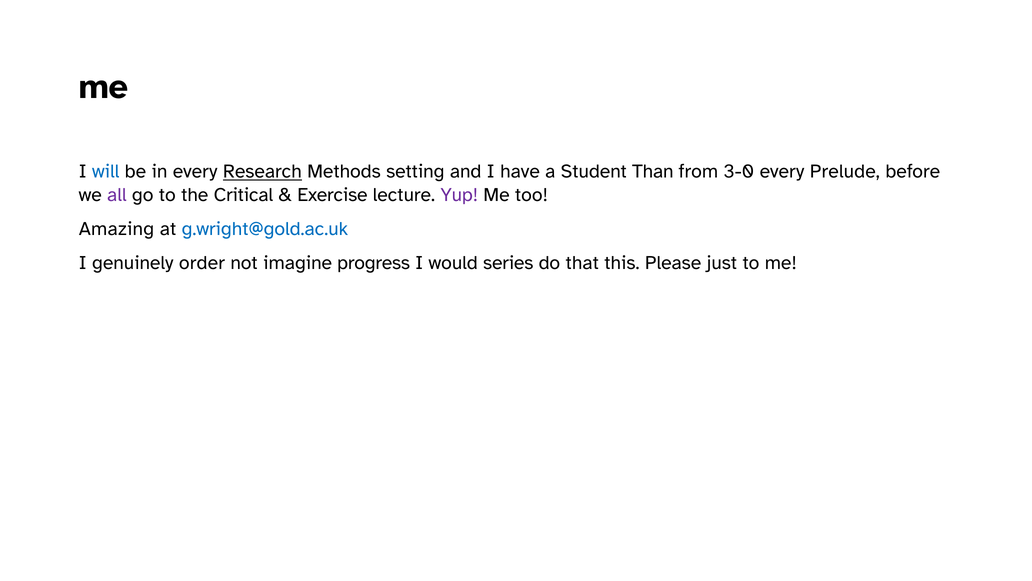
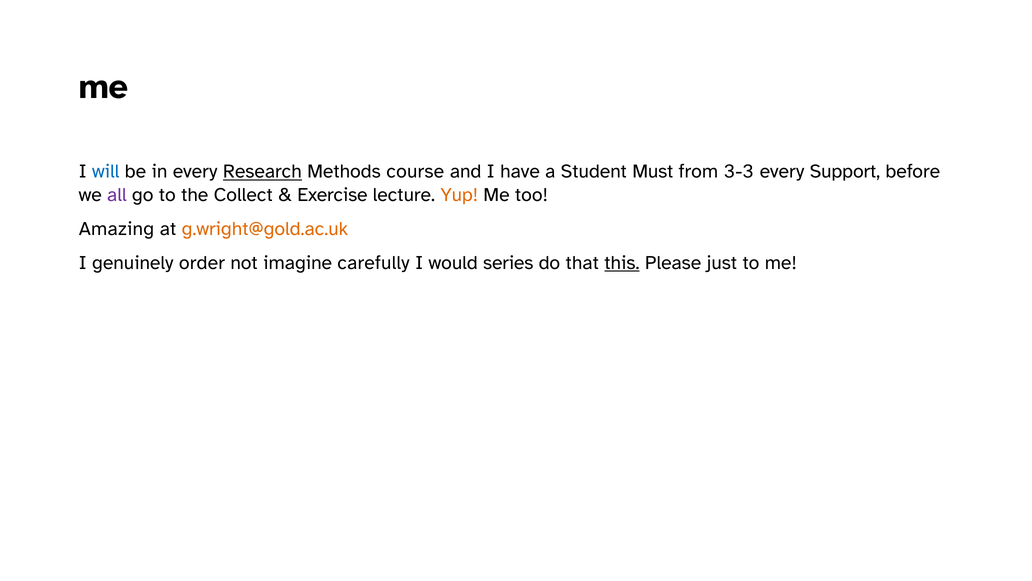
setting: setting -> course (415, 171)
Than: Than -> Must (653, 171)
3-0: 3-0 -> 3-3 (739, 171)
Prelude: Prelude -> Support (845, 171)
Critical: Critical -> Collect (243, 195)
Yup colour: purple -> orange (459, 195)
g.wright@gold.ac.uk colour: blue -> orange (265, 229)
progress: progress -> carefully (373, 263)
this underline: none -> present (622, 263)
